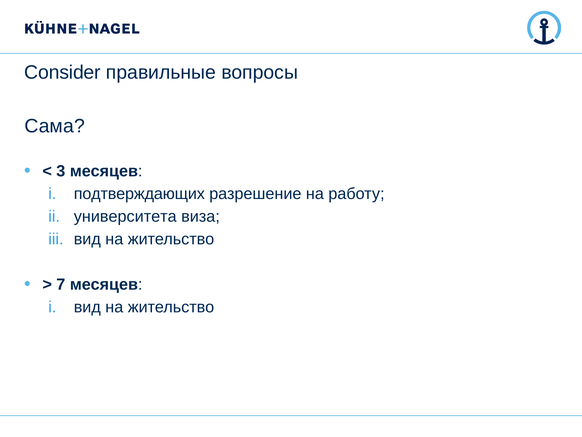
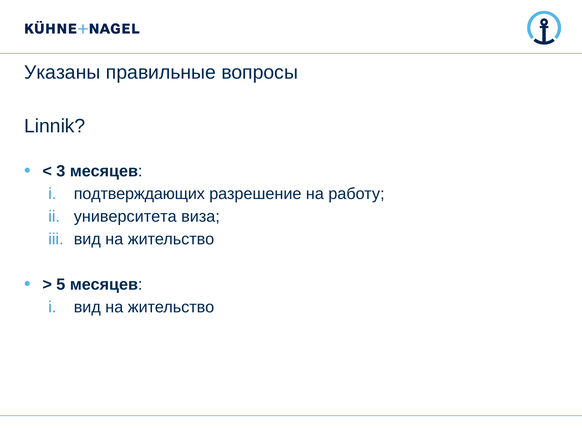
Consider: Consider -> Указаны (62, 72)
Сама: Сама -> Linnik (55, 126)
7: 7 -> 5 (61, 284)
